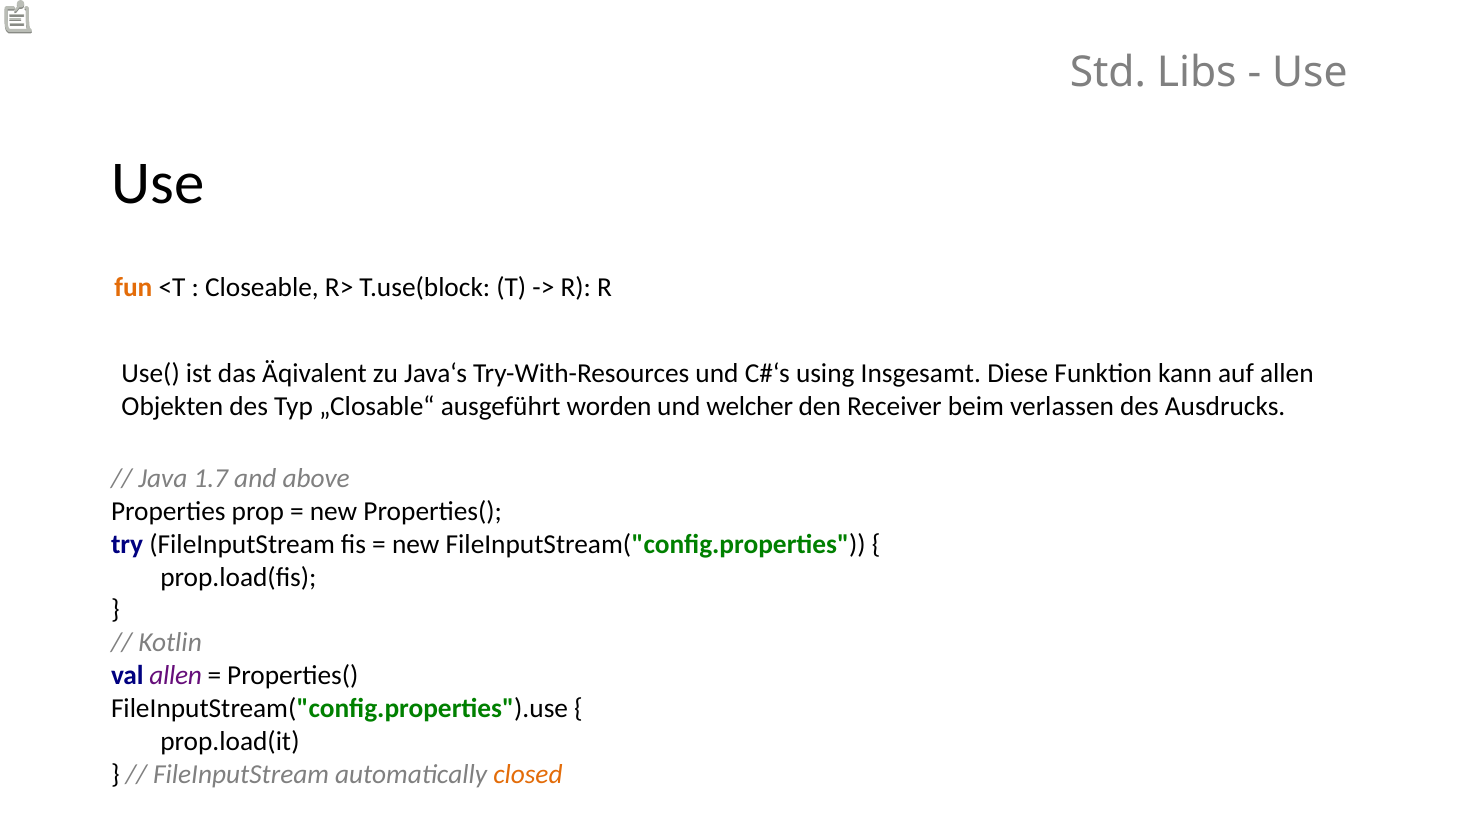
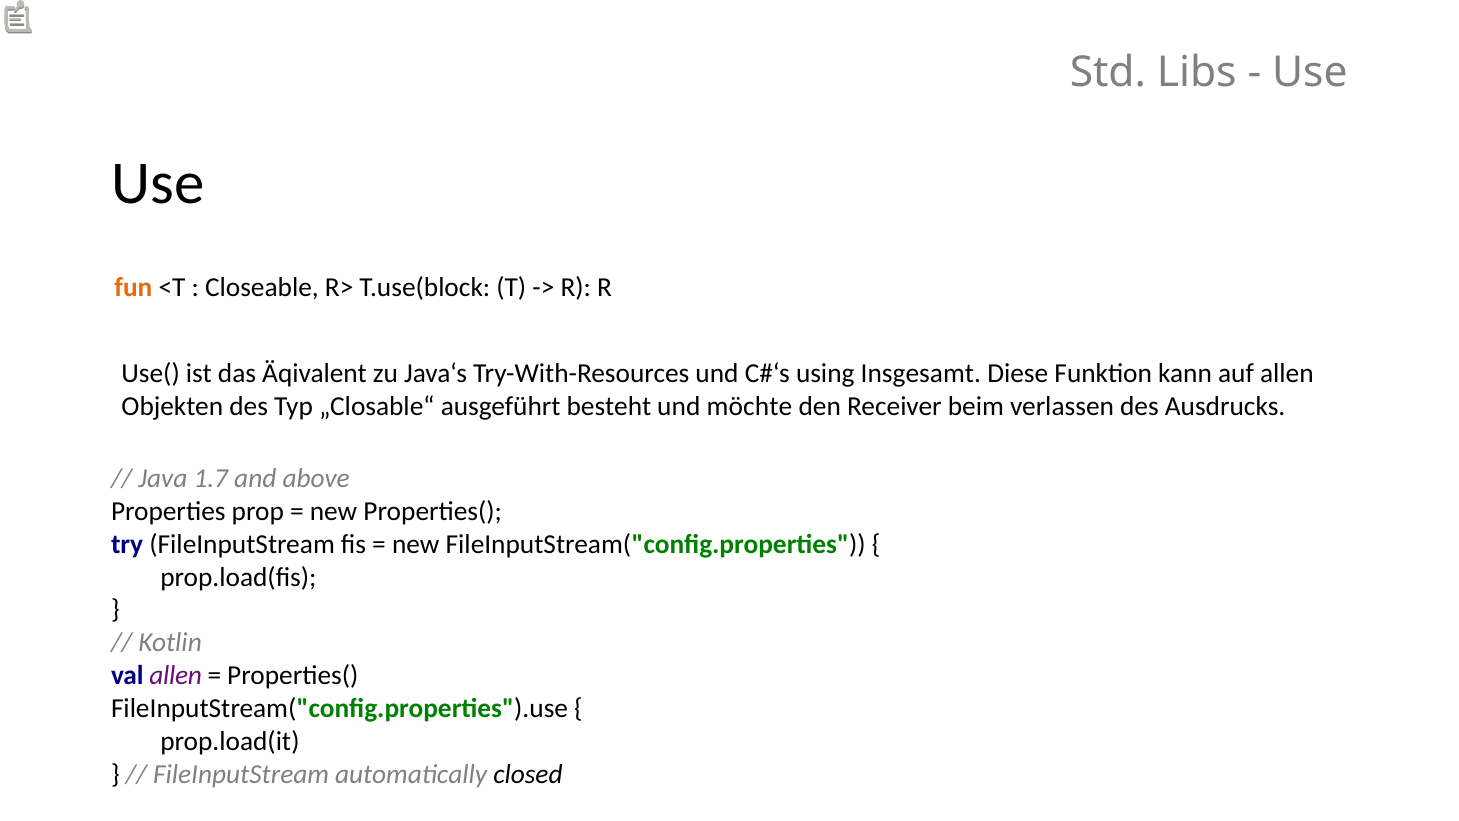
worden: worden -> besteht (609, 406)
welcher: welcher -> möchte (749, 406)
closed colour: orange -> black (528, 774)
